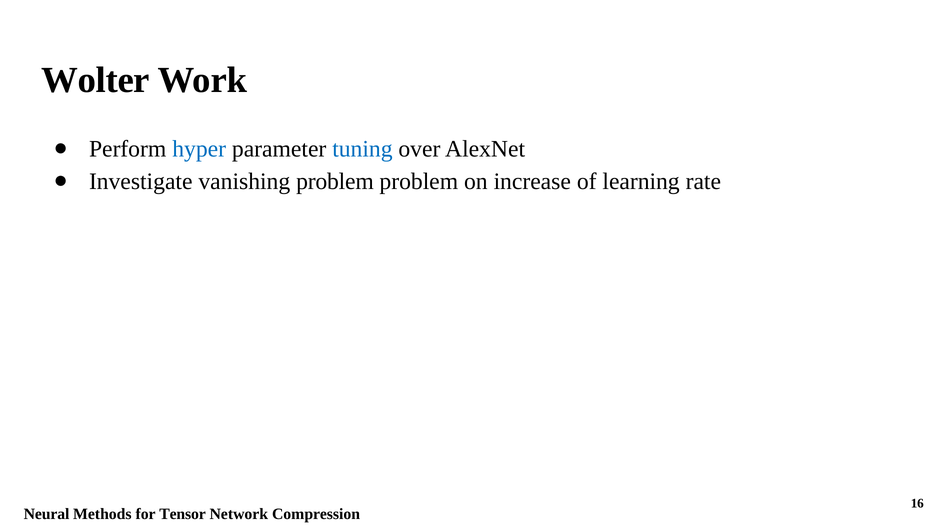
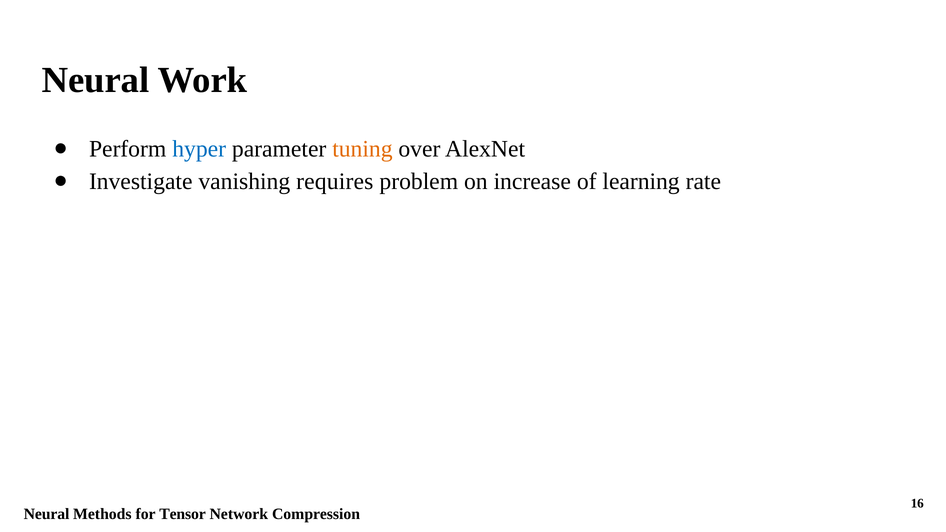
Wolter: Wolter -> Neural (95, 80)
tuning colour: blue -> orange (362, 149)
vanishing problem: problem -> requires (335, 181)
